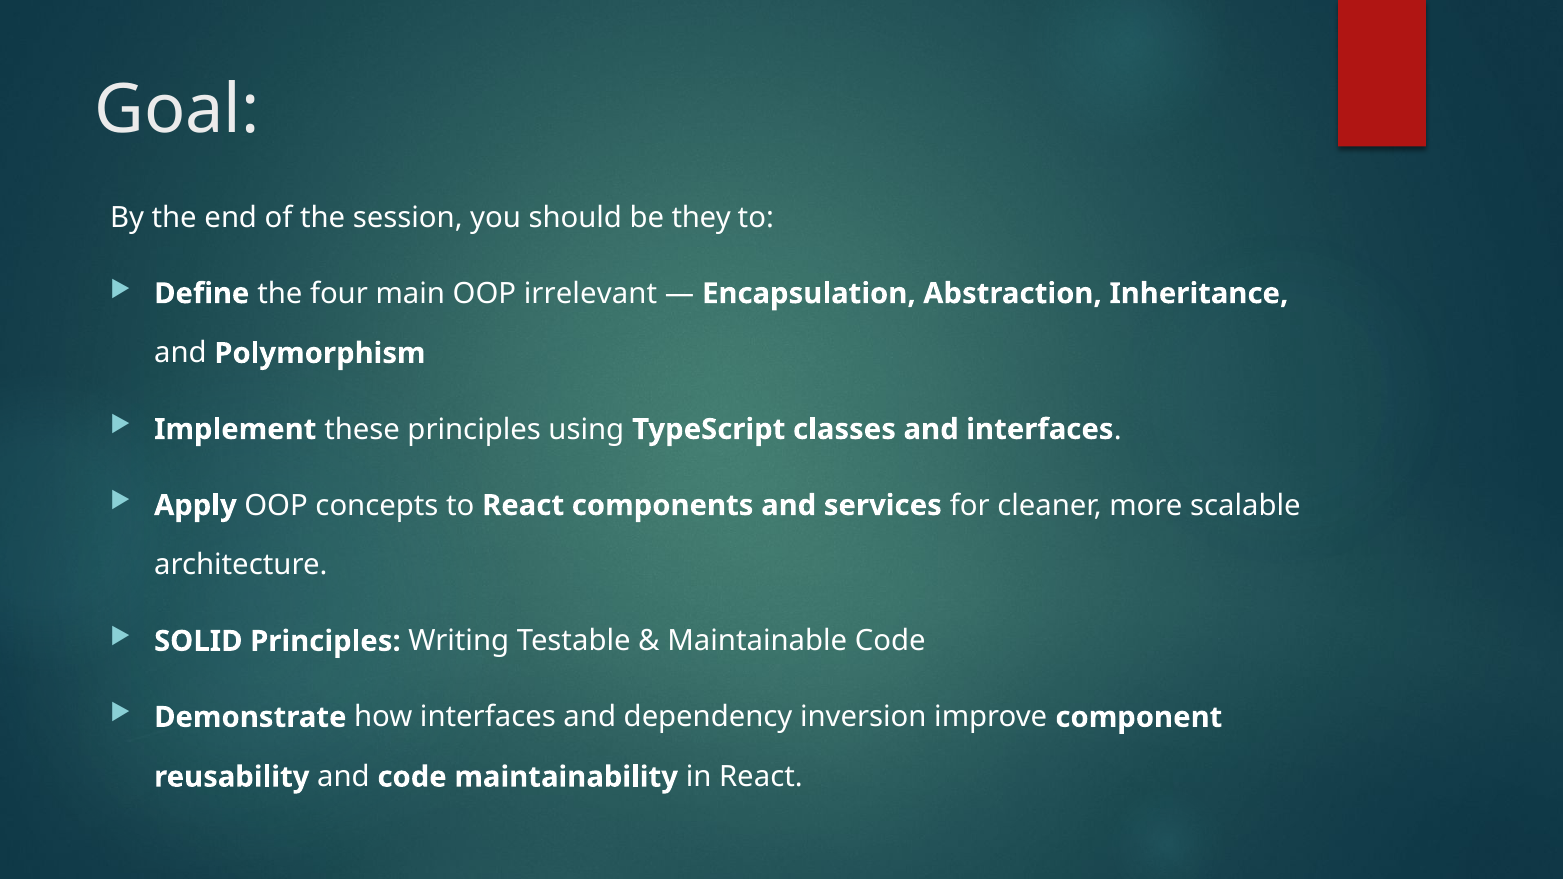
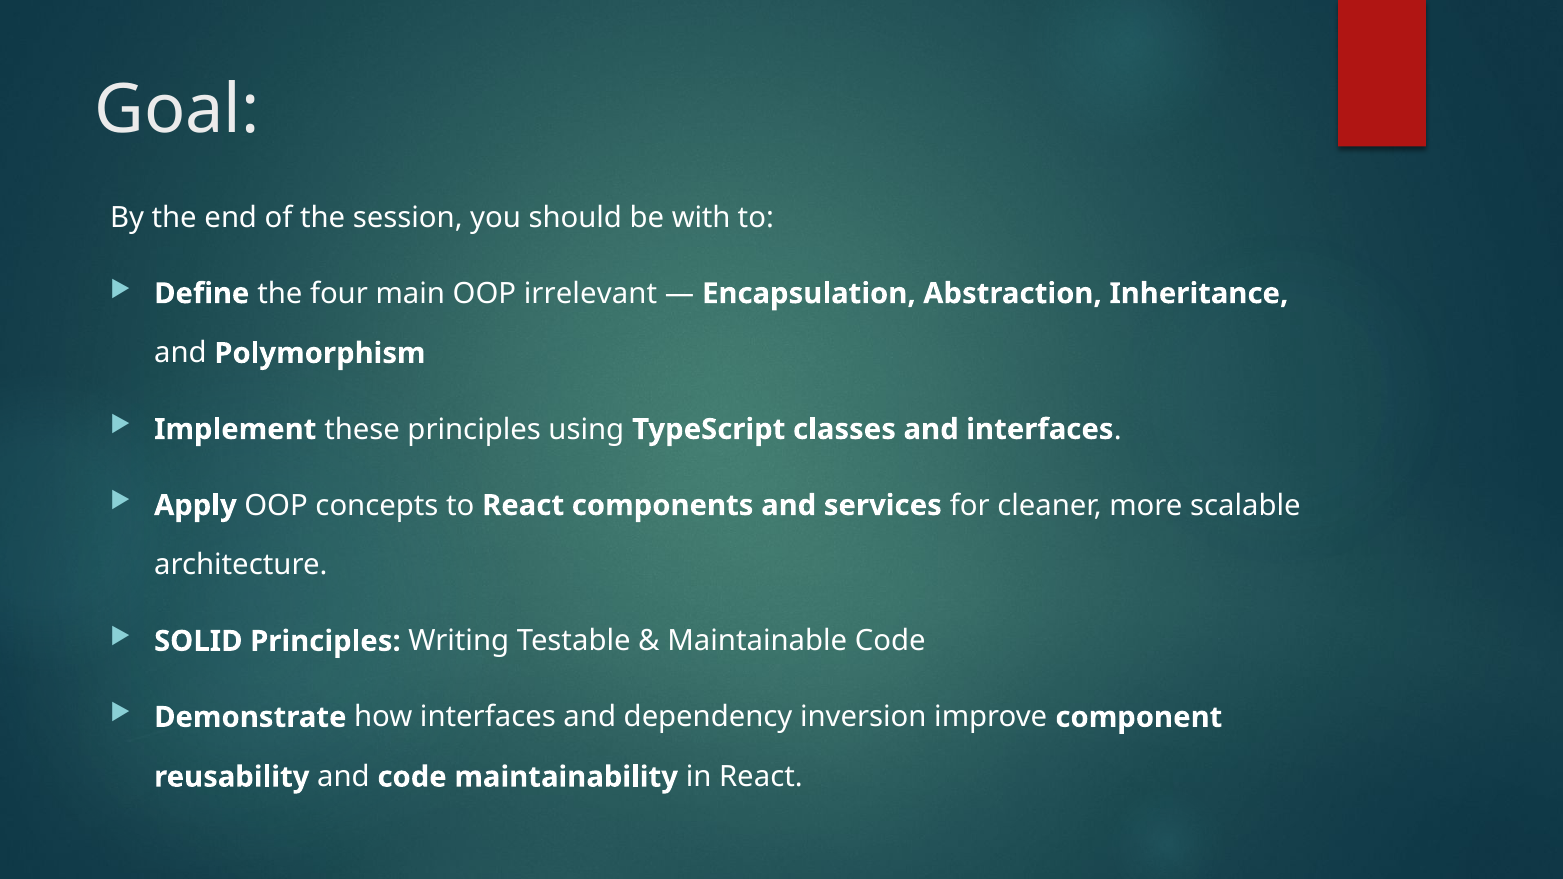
they: they -> with (701, 218)
